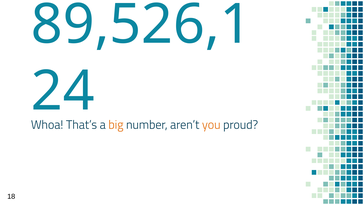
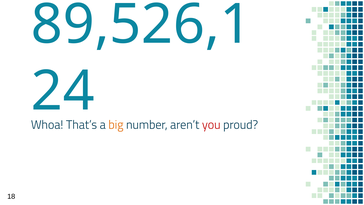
you colour: orange -> red (211, 125)
